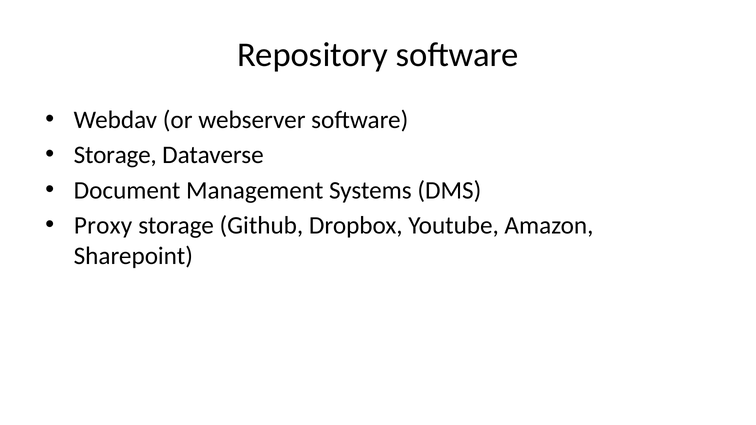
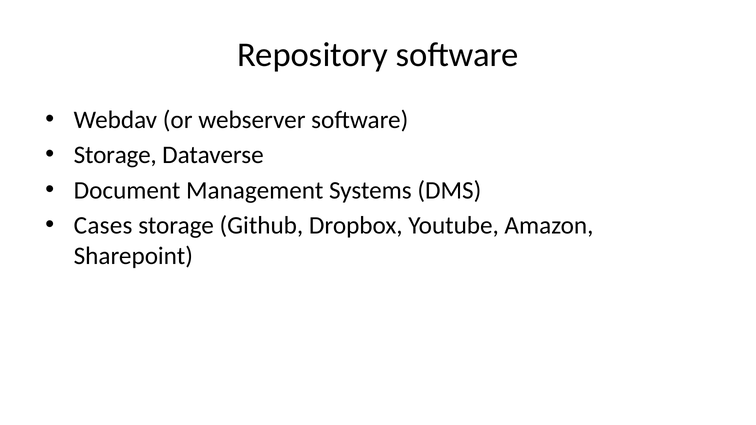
Proxy: Proxy -> Cases (103, 226)
